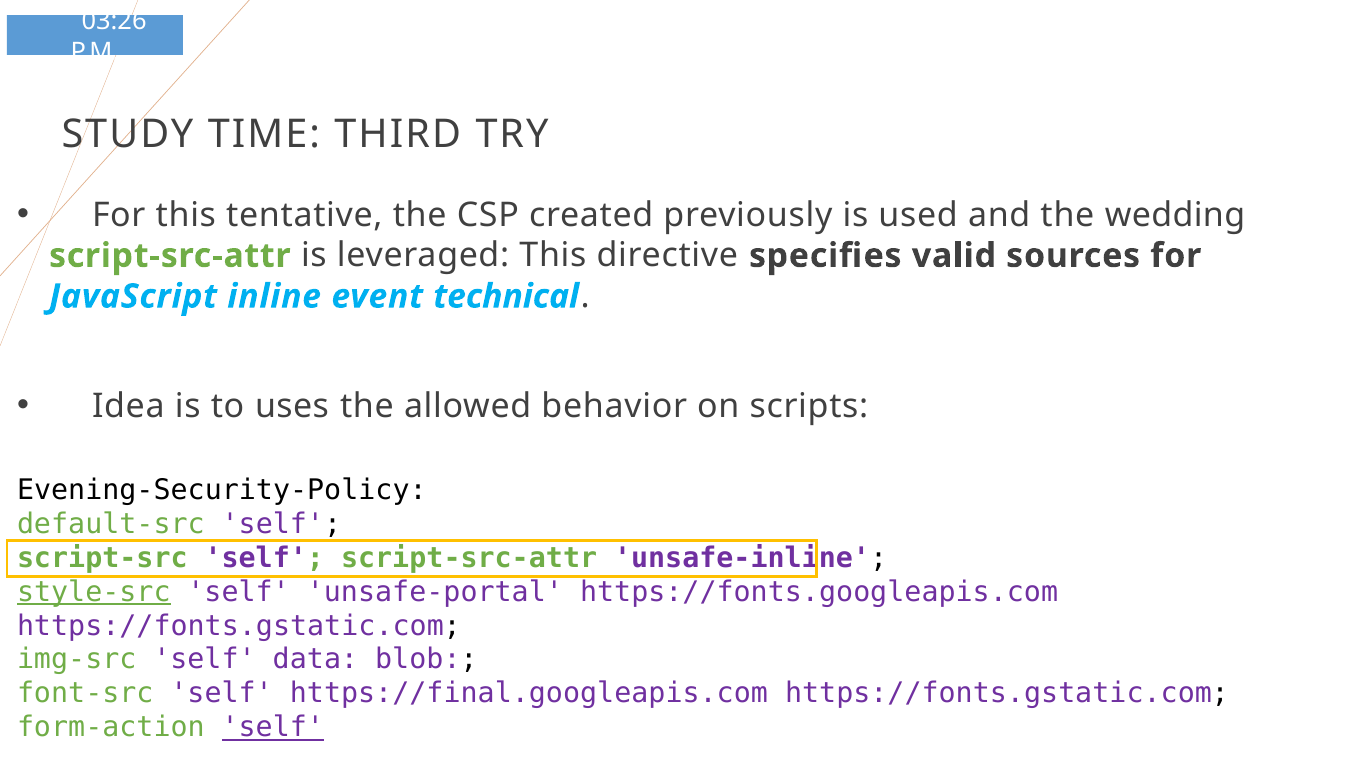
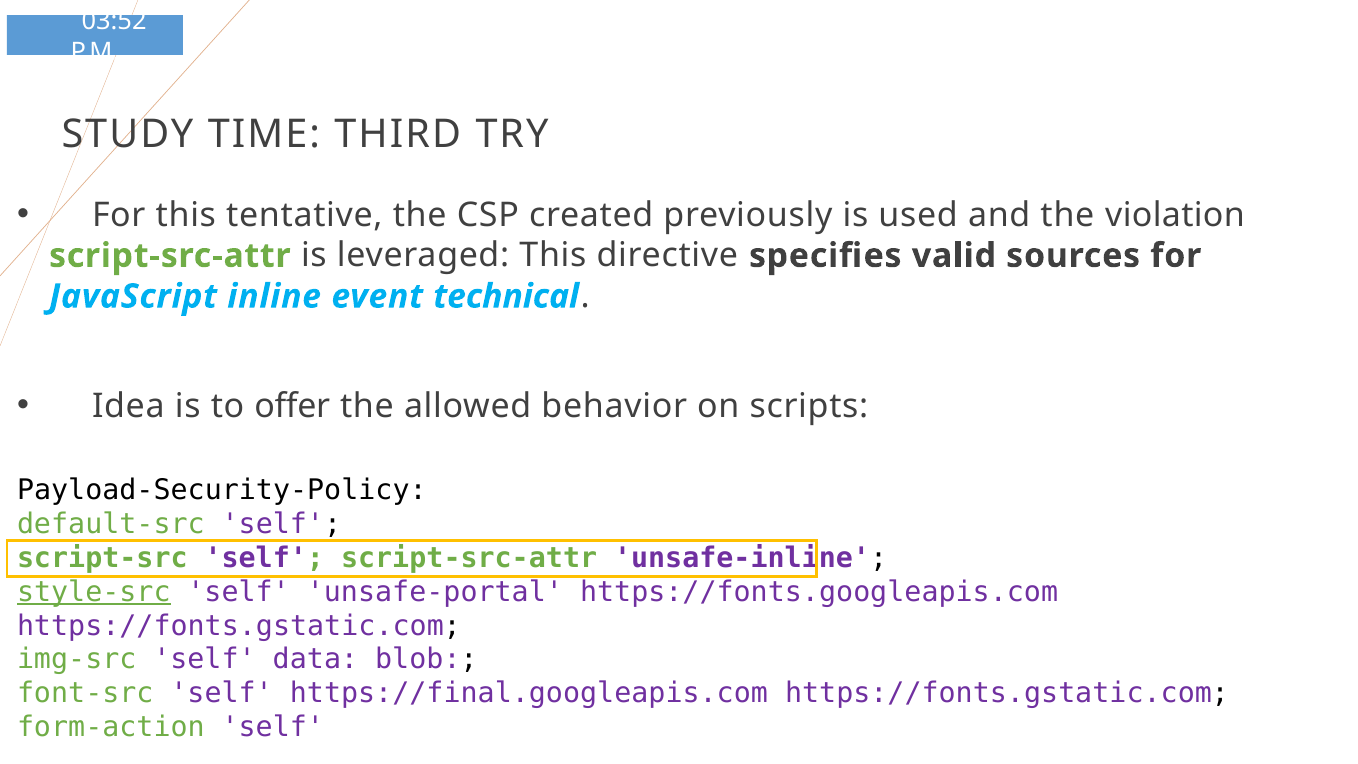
03:26: 03:26 -> 03:52 (114, 22)
wedding: wedding -> violation (1175, 215)
uses: uses -> offer (292, 406)
Evening-Security-Policy: Evening-Security-Policy -> Payload-Security-Policy (222, 490)
self underline: present -> none (273, 727)
